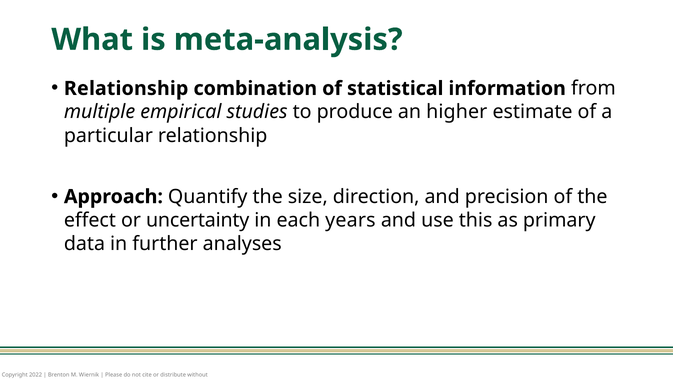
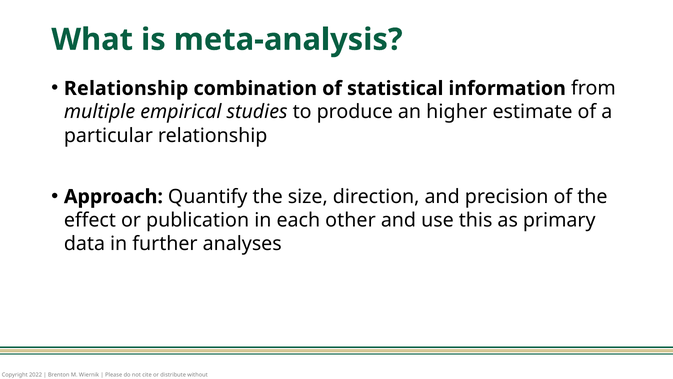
uncertainty: uncertainty -> publication (198, 220)
years: years -> other (350, 220)
